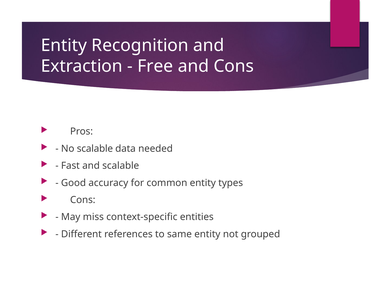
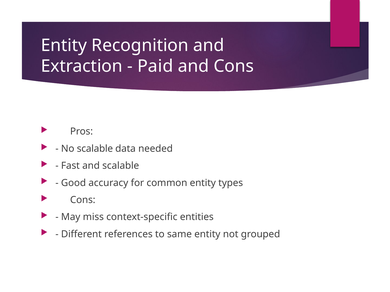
Free: Free -> Paid (155, 66)
